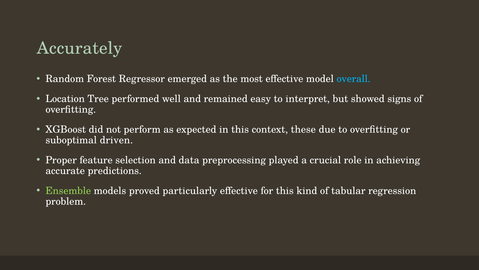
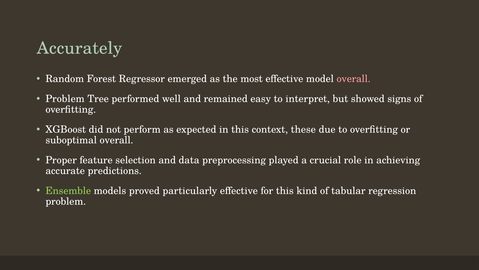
overall colour: light blue -> pink (354, 79)
Location: Location -> Problem (65, 99)
suboptimal driven: driven -> overall (116, 140)
